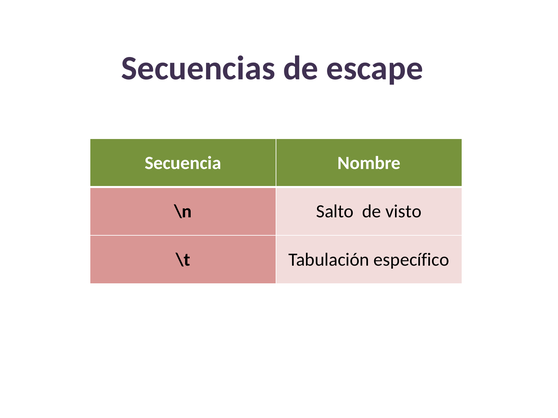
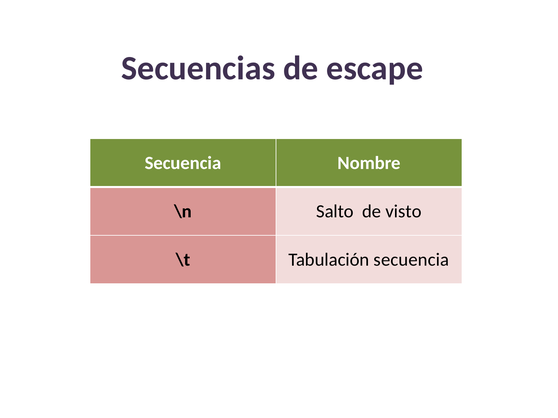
Tabulación específico: específico -> secuencia (411, 260)
